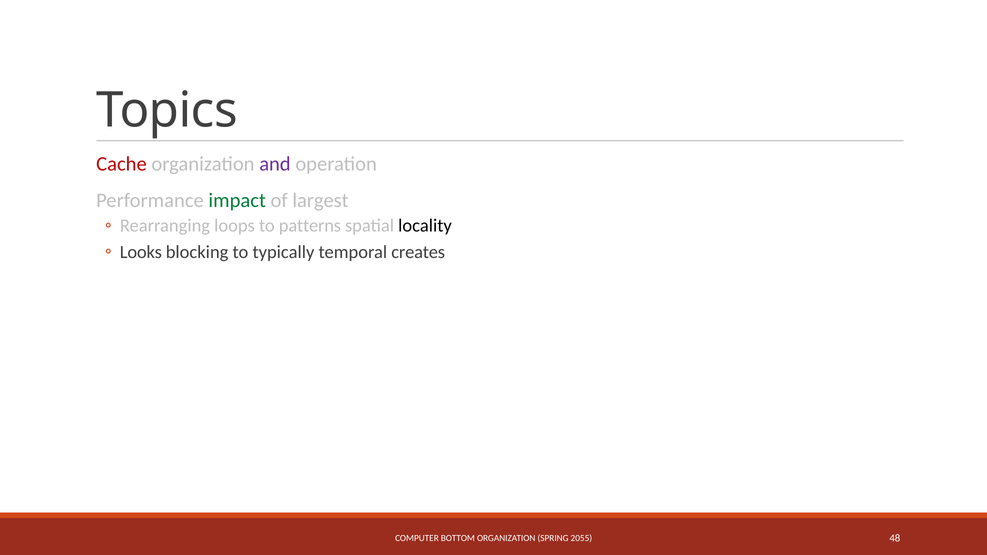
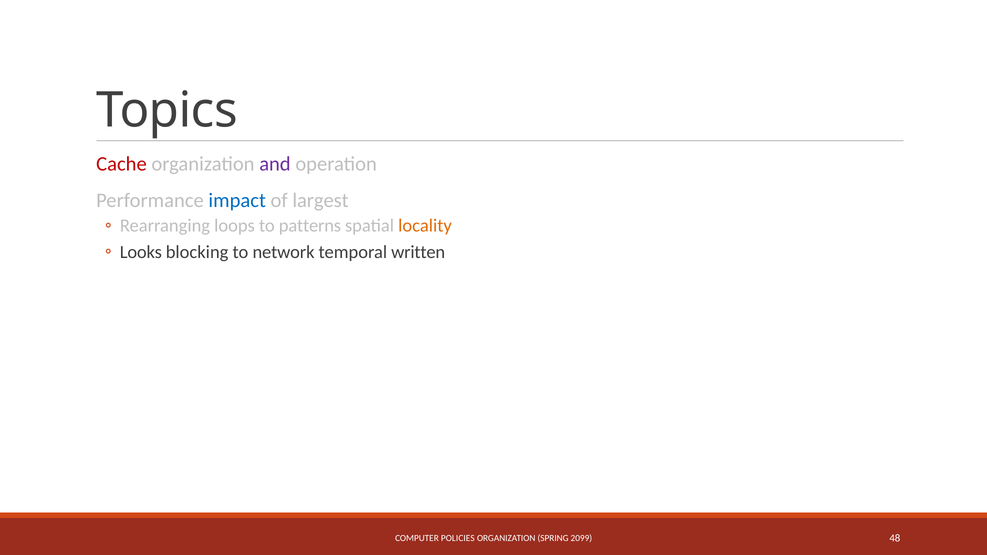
impact colour: green -> blue (237, 201)
locality colour: black -> orange (425, 226)
typically: typically -> network (284, 252)
creates: creates -> written (418, 252)
BOTTOM: BOTTOM -> POLICIES (458, 538)
2055: 2055 -> 2099 (581, 538)
